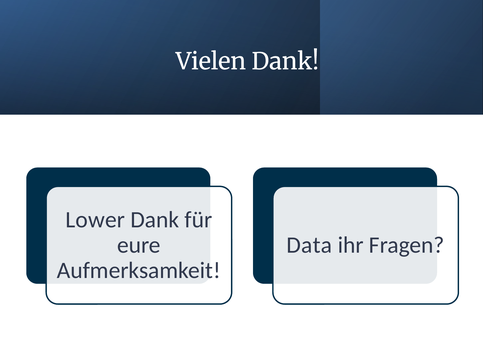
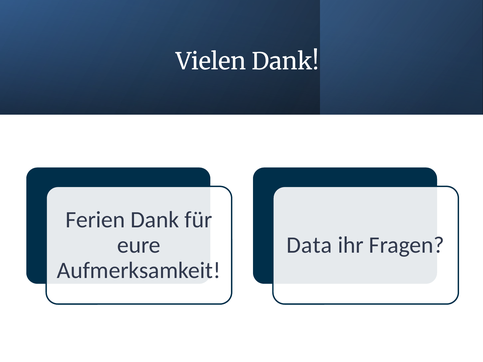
Lower: Lower -> Ferien (95, 220)
